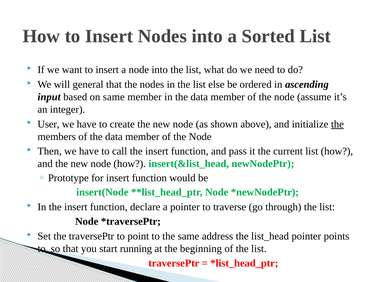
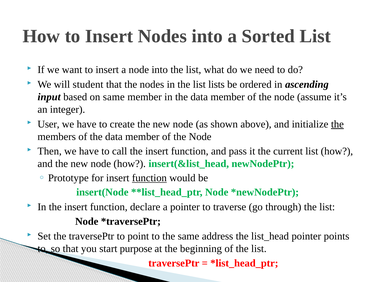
general: general -> student (88, 84)
else: else -> lists (216, 84)
function underline: none -> present (149, 178)
running: running -> purpose (136, 249)
